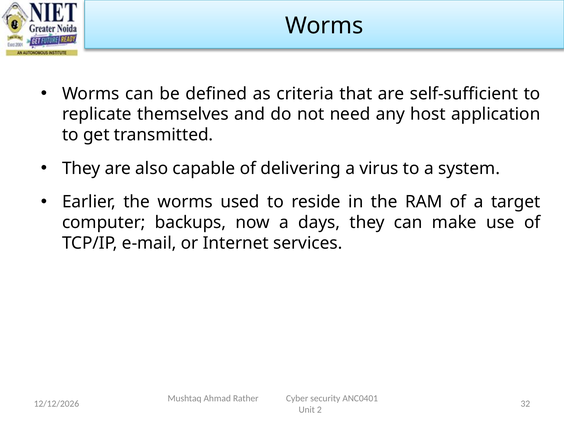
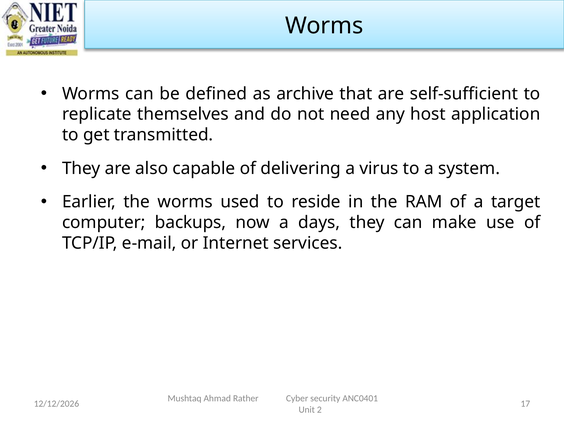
criteria: criteria -> archive (305, 94)
32: 32 -> 17 (525, 404)
